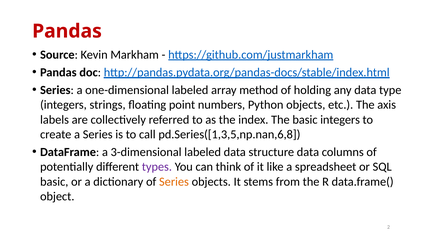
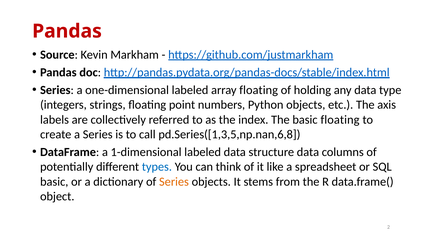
array method: method -> floating (259, 90)
basic integers: integers -> floating (340, 119)
3-dimensional: 3-dimensional -> 1-dimensional (146, 152)
types colour: purple -> blue (157, 166)
